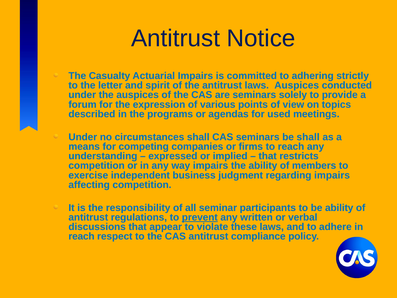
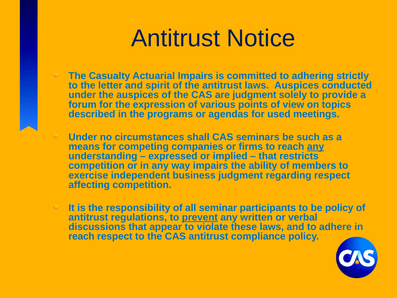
are seminars: seminars -> judgment (254, 95)
be shall: shall -> such (308, 137)
any underline: none -> present (316, 147)
regarding impairs: impairs -> respect (332, 175)
be ability: ability -> policy (339, 208)
